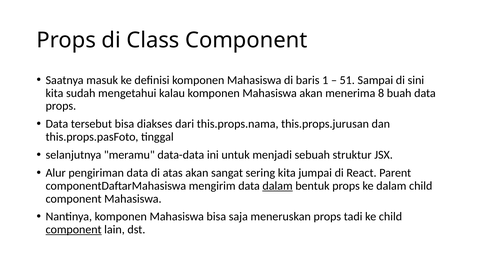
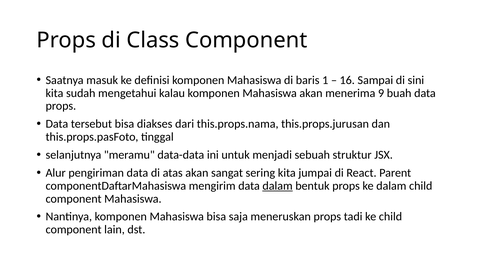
51: 51 -> 16 (347, 80)
8: 8 -> 9 (381, 93)
component underline: present -> none (74, 230)
